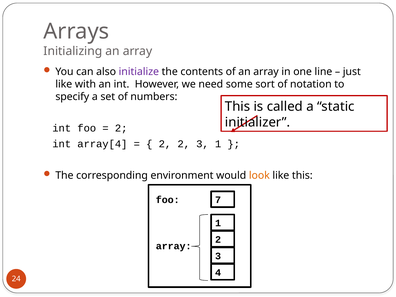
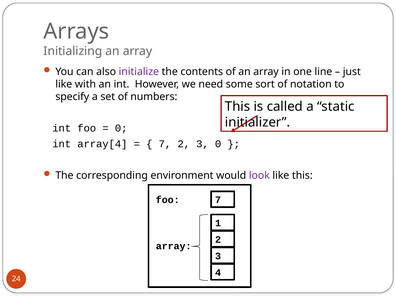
2: 2 -> 0 (121, 128)
2: 2 -> 7 (165, 144)
3 1: 1 -> 0 (218, 144)
look colour: orange -> purple (259, 175)
